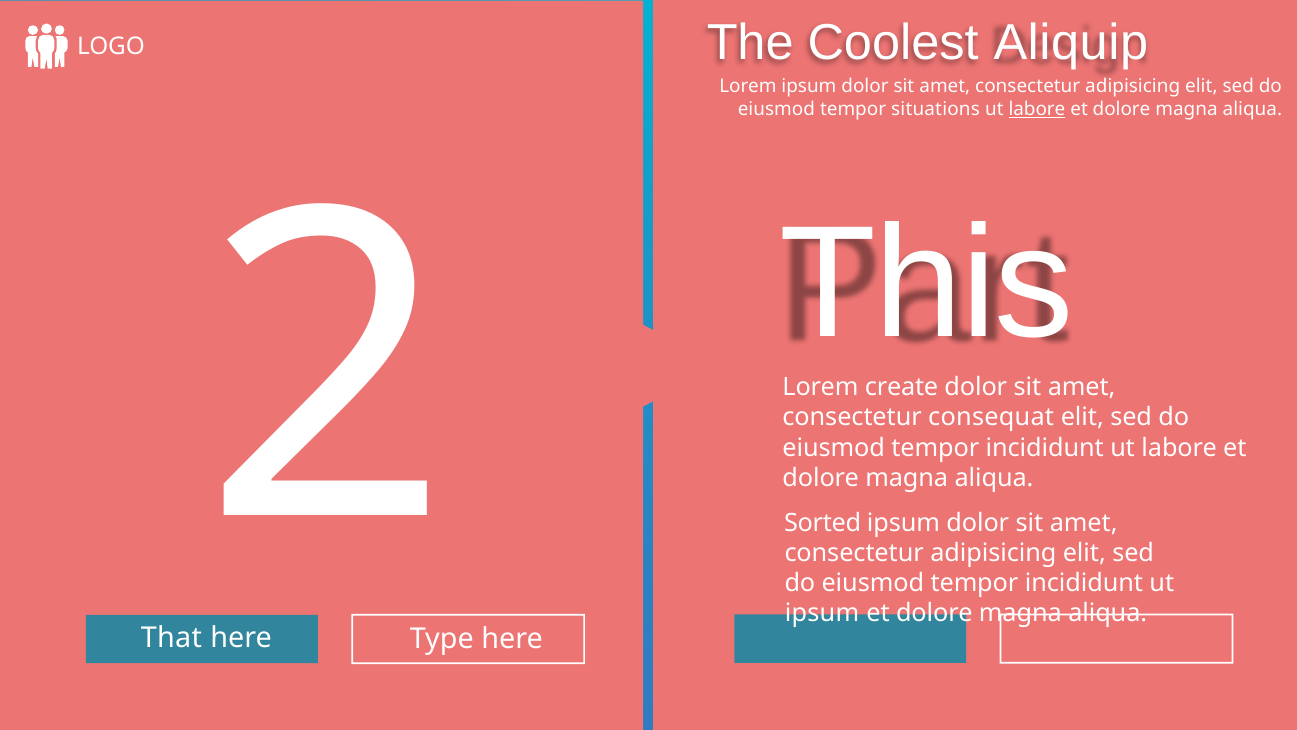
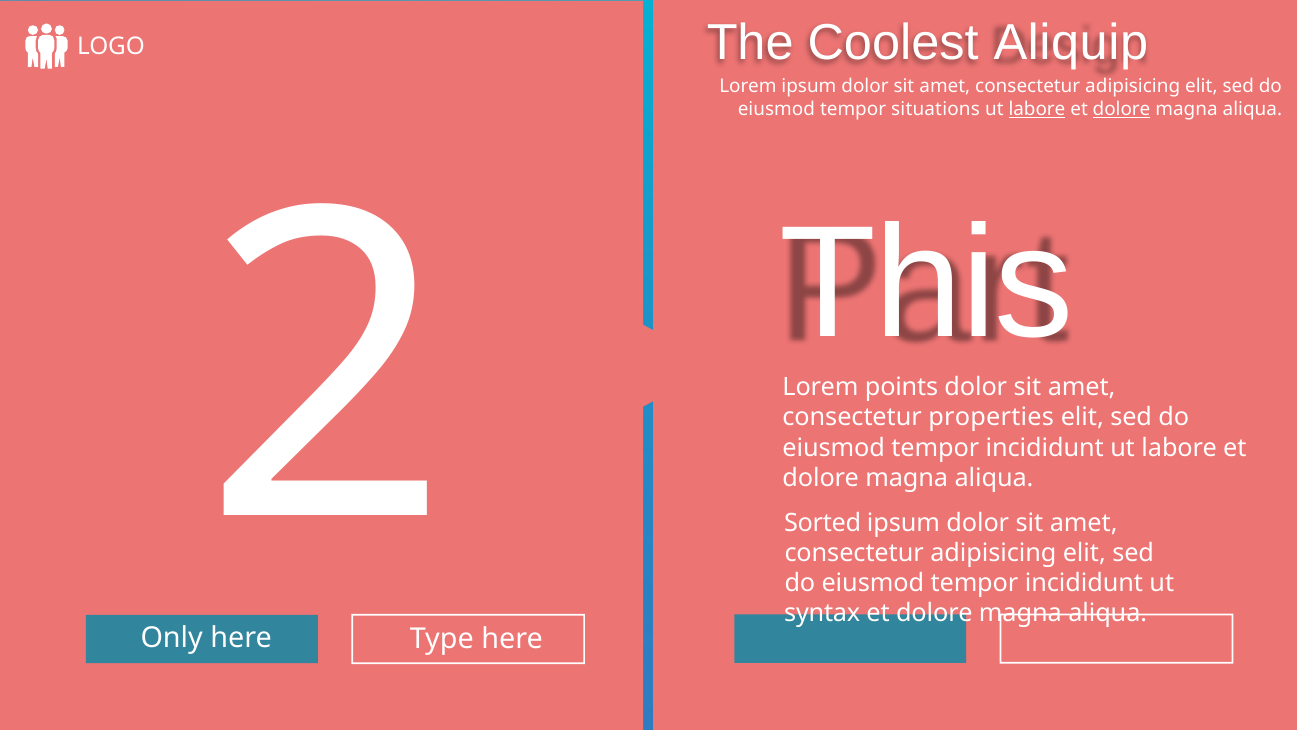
dolore underline: none -> present (1122, 109)
create: create -> points (902, 387)
consequat: consequat -> properties (991, 417)
ipsum: ipsum -> syntax (822, 613)
That: That -> Only (172, 638)
